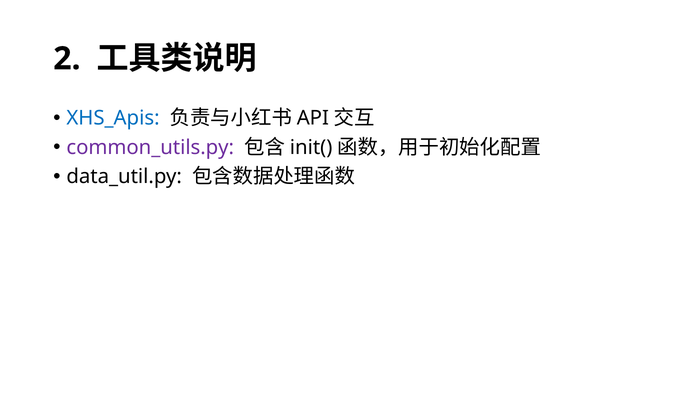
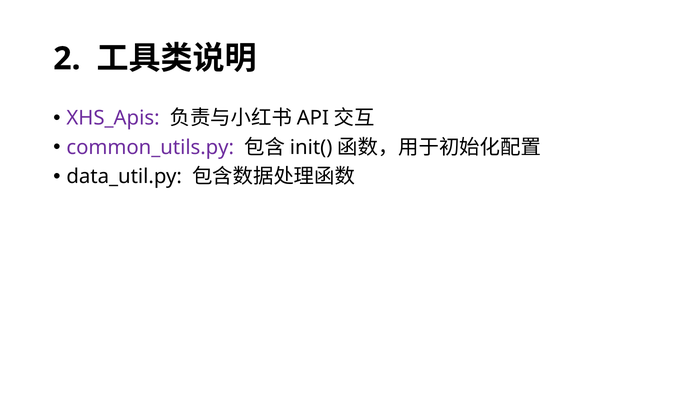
XHS_Apis colour: blue -> purple (113, 118)
